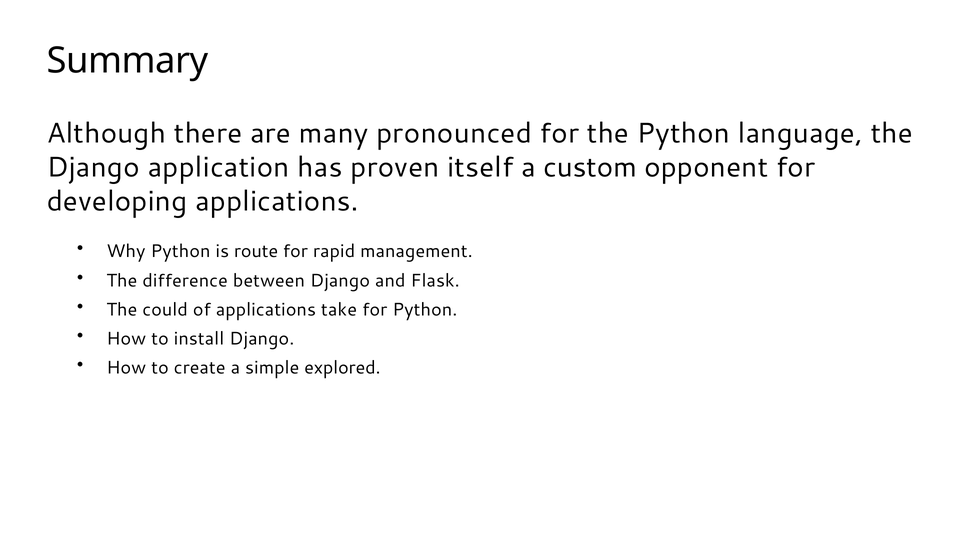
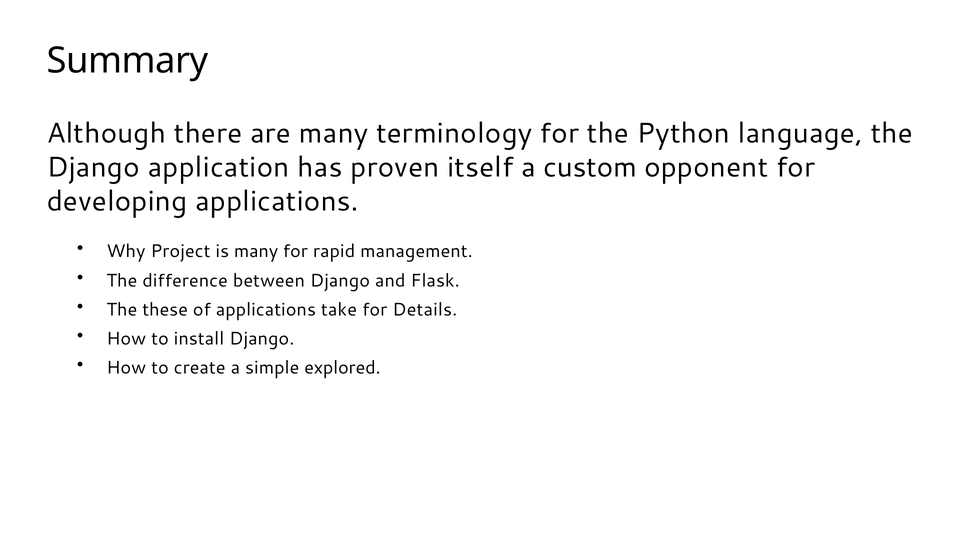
pronounced: pronounced -> terminology (454, 133)
Why Python: Python -> Project (180, 251)
is route: route -> many (256, 251)
could: could -> these (165, 310)
for Python: Python -> Details (425, 310)
